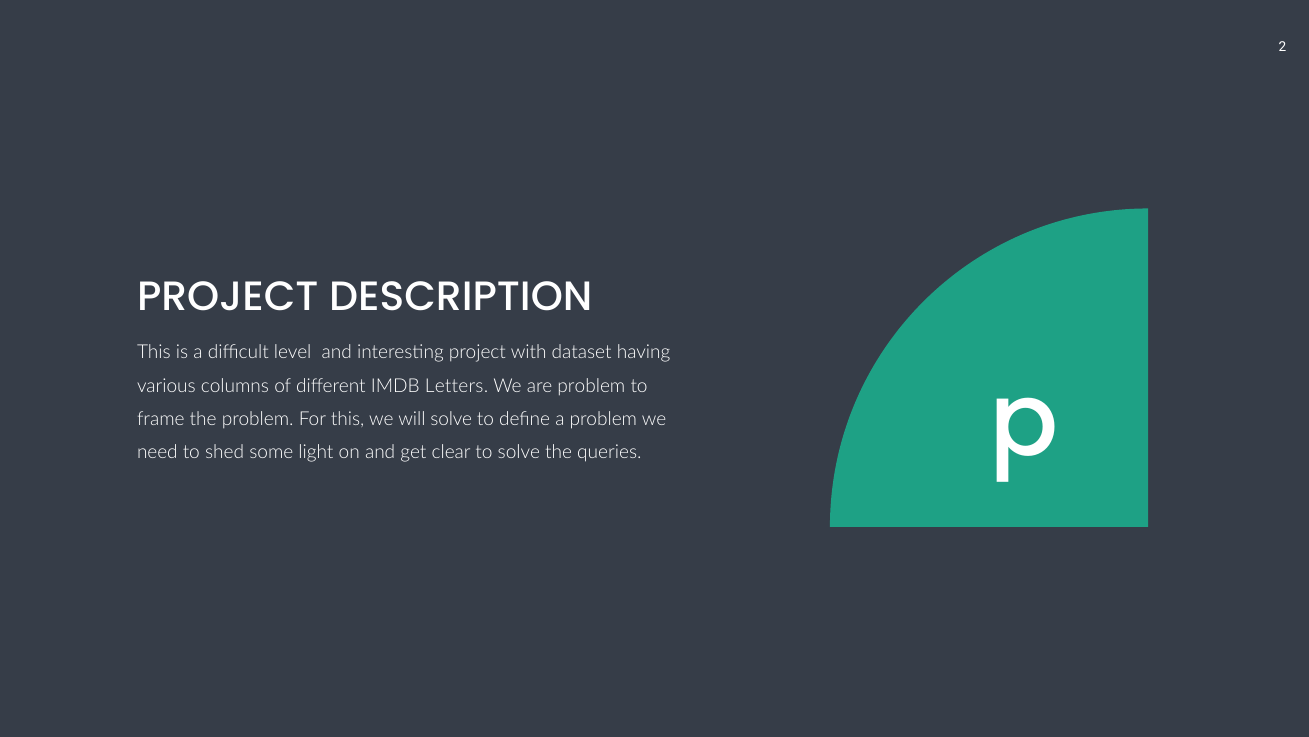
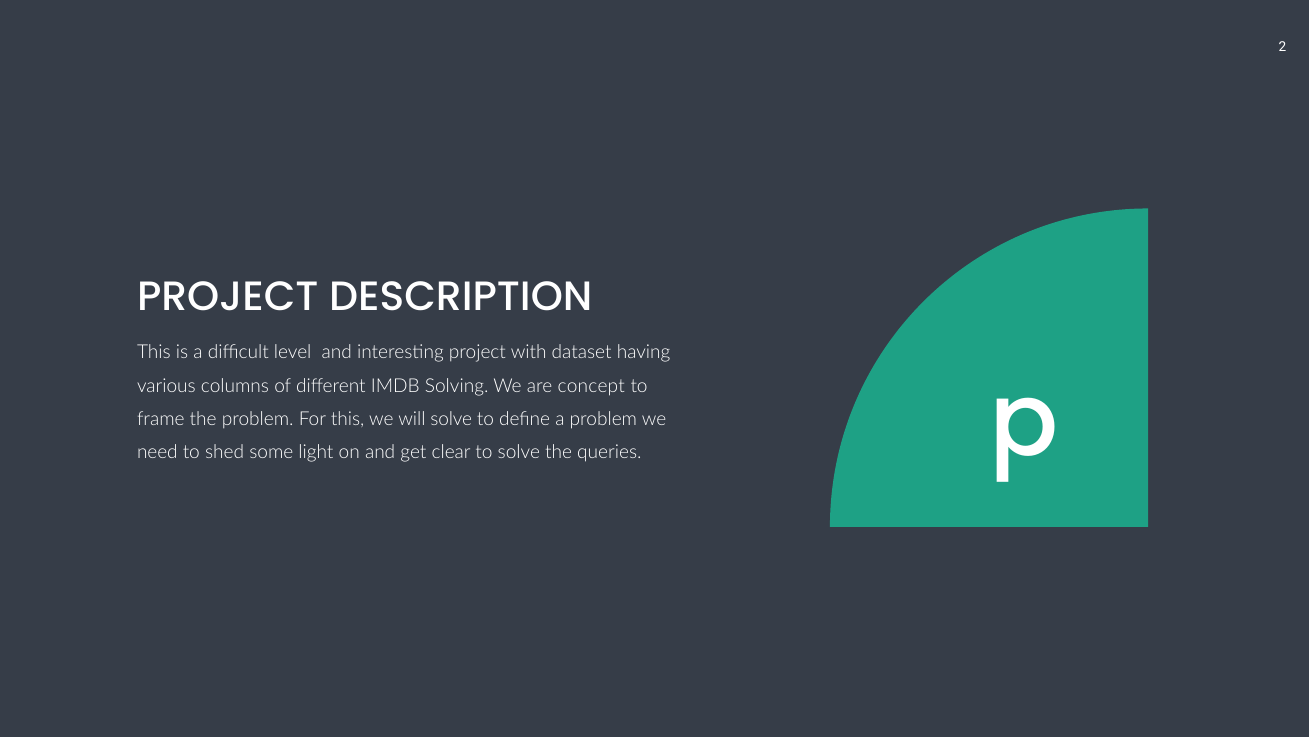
Letters: Letters -> Solving (457, 385)
are problem: problem -> concept (591, 385)
